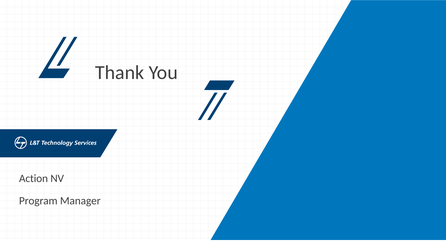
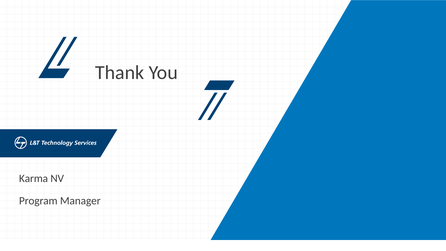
Action: Action -> Karma (34, 178)
